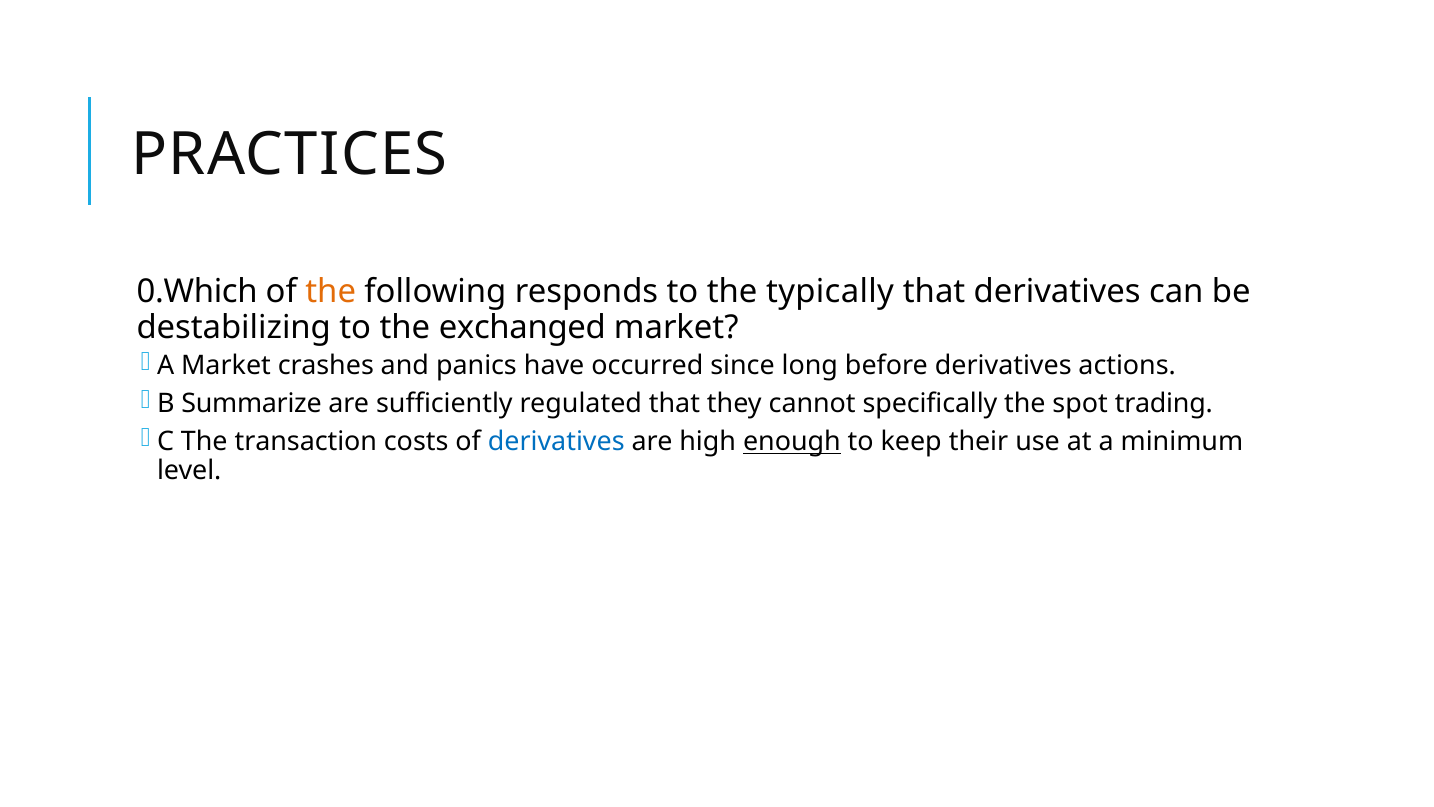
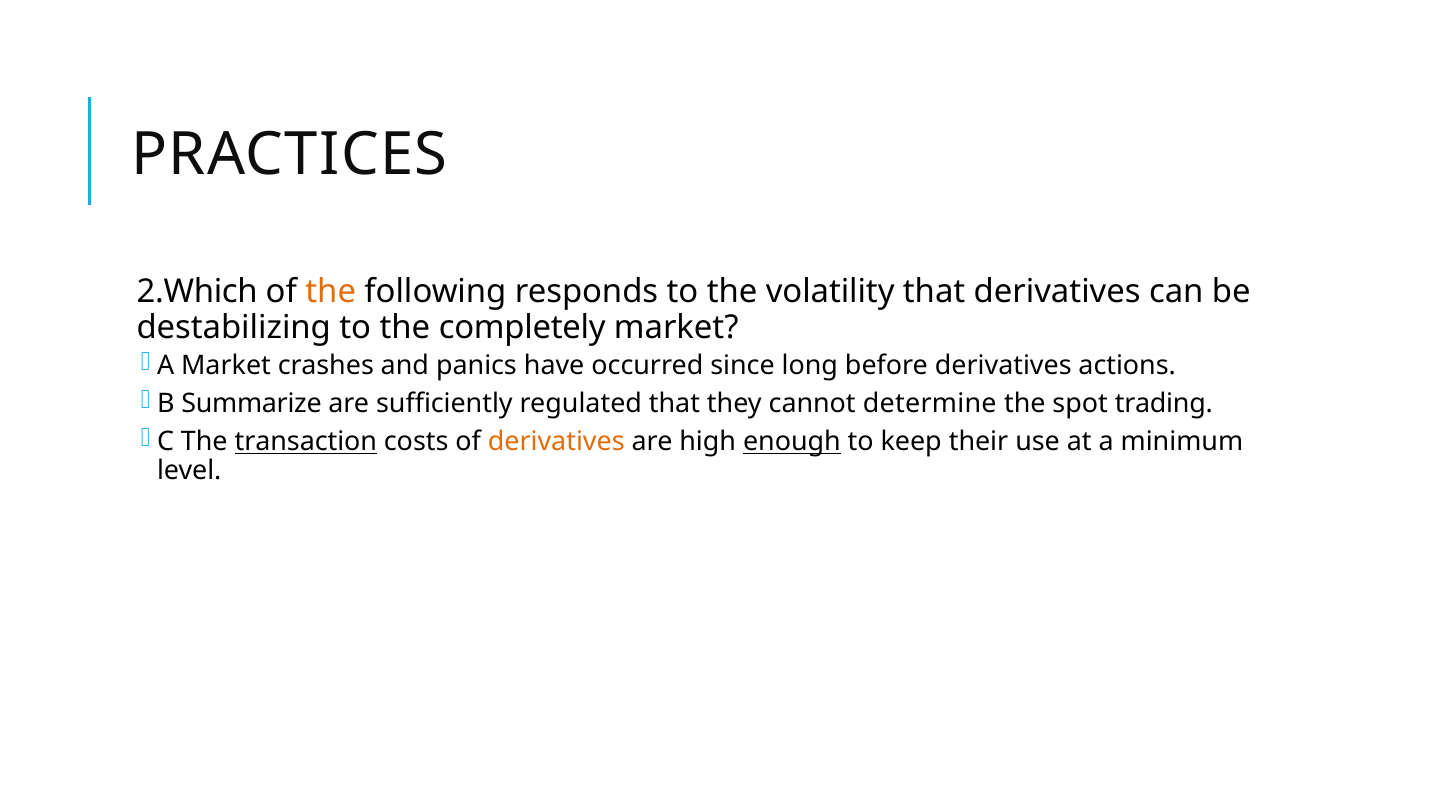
0.Which: 0.Which -> 2.Which (197, 292)
typically: typically -> volatility (830, 292)
exchanged: exchanged -> completely (522, 327)
specifically: specifically -> determine (930, 404)
transaction underline: none -> present (306, 442)
derivatives colour: blue -> orange (556, 442)
